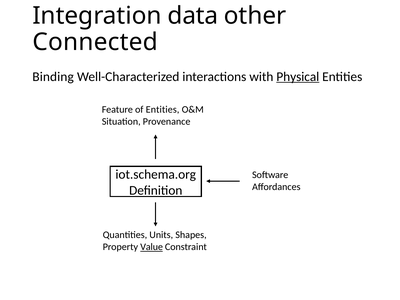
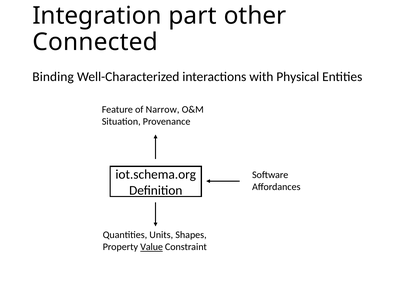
data: data -> part (193, 16)
Physical underline: present -> none (298, 77)
of Entities: Entities -> Narrow (163, 110)
